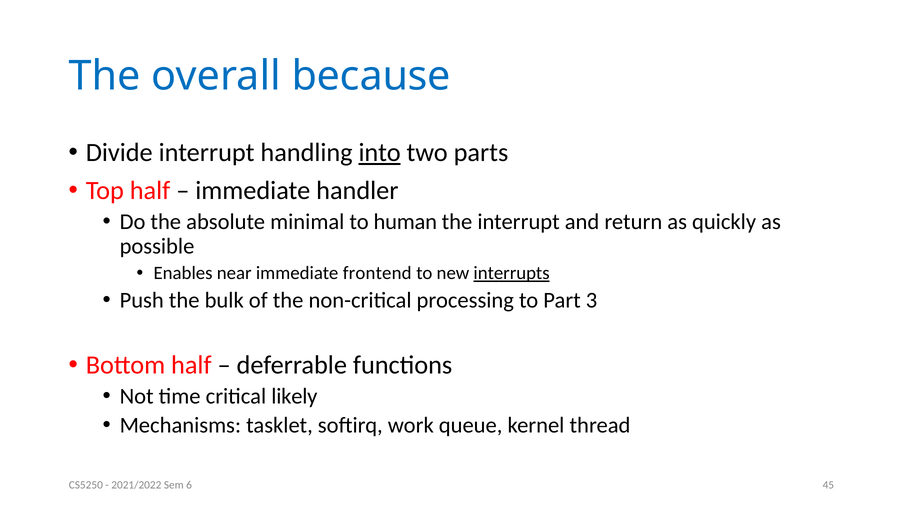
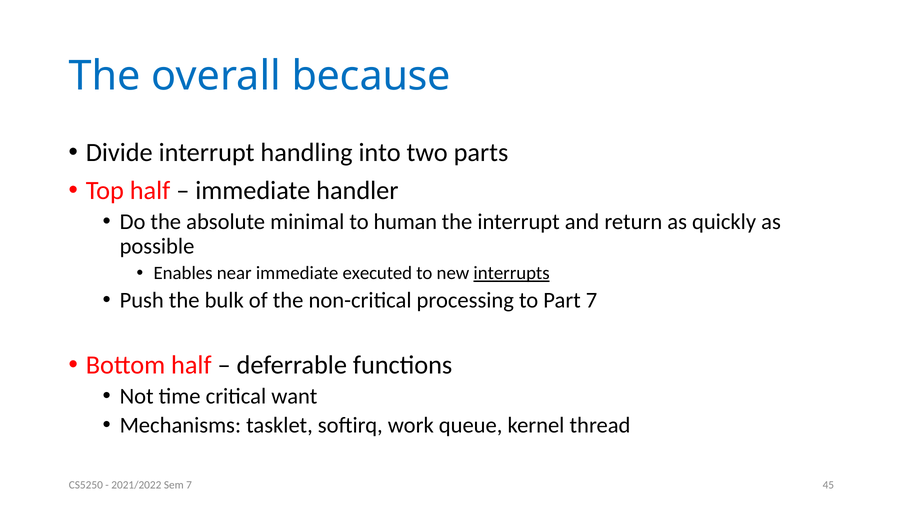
into underline: present -> none (380, 153)
frontend: frontend -> executed (377, 273)
Part 3: 3 -> 7 (592, 300)
likely: likely -> want (294, 396)
Sem 6: 6 -> 7 (189, 485)
